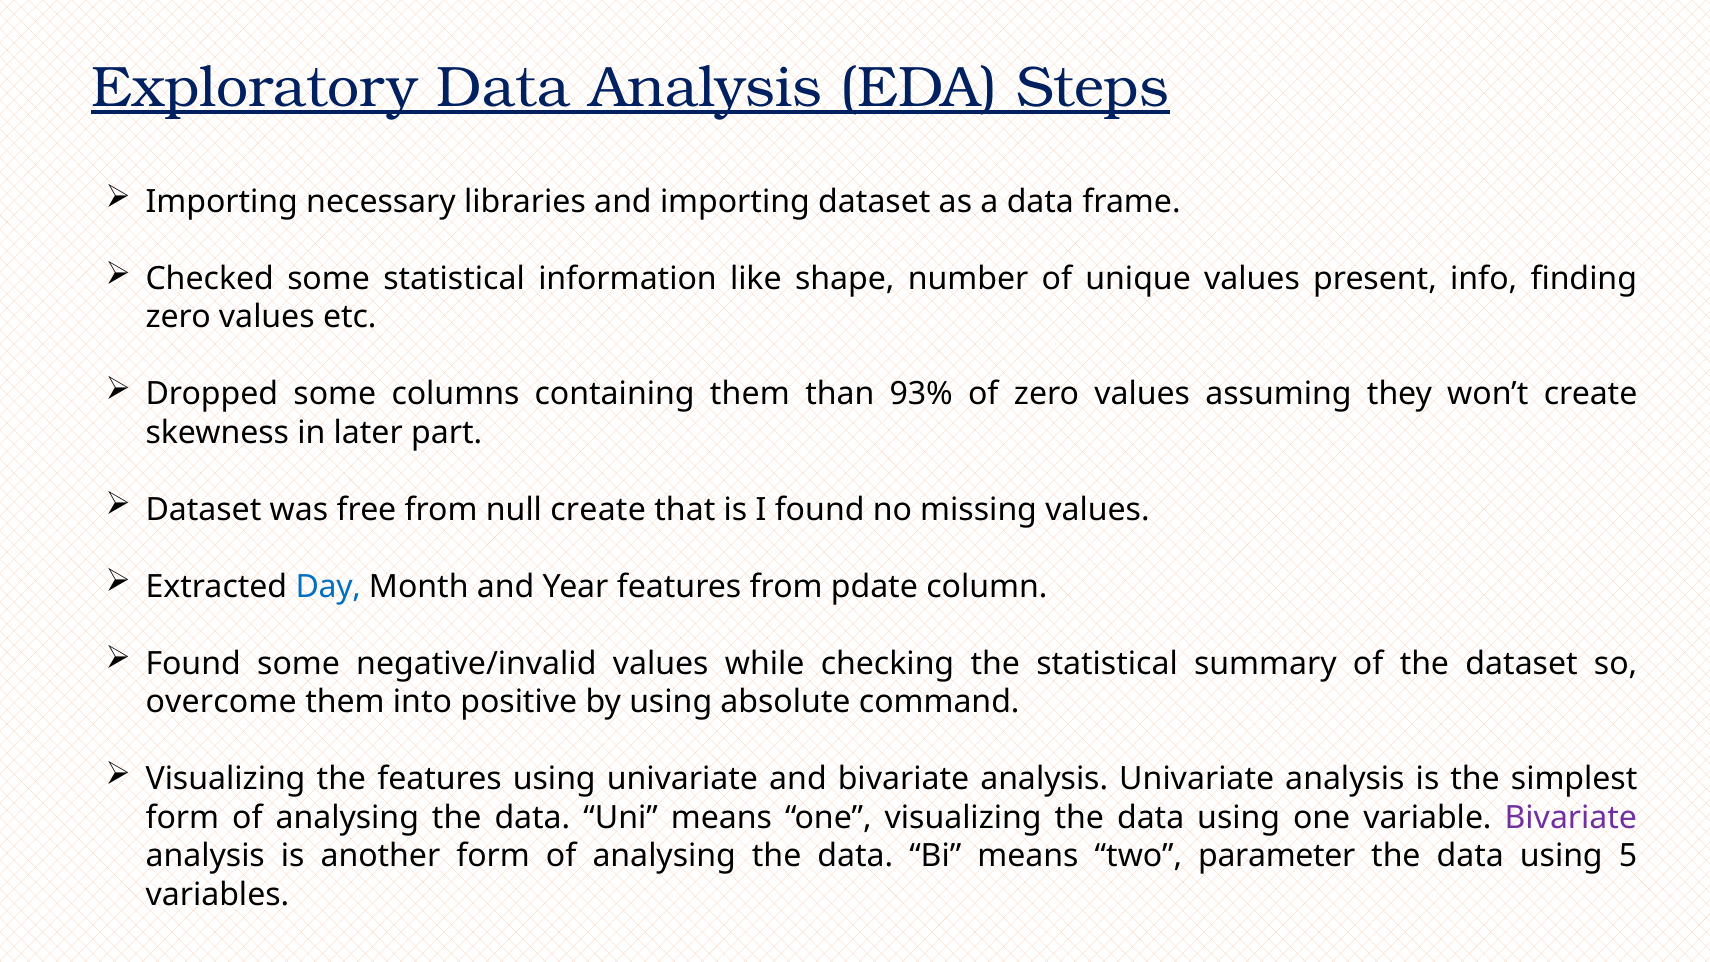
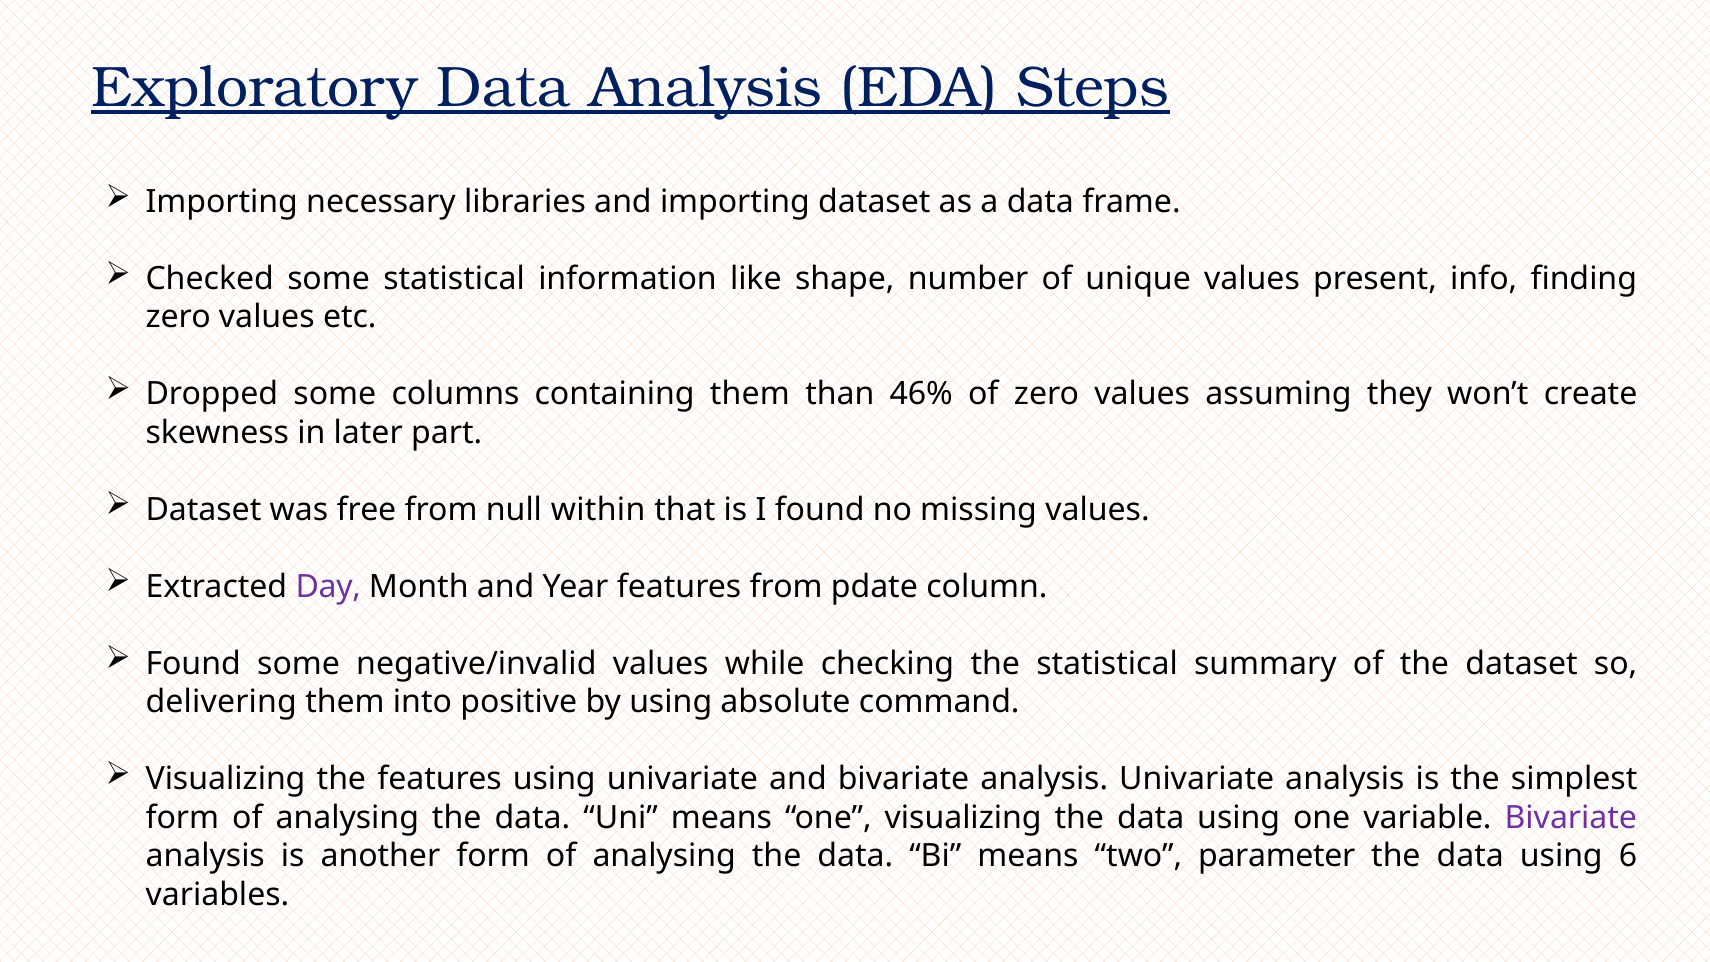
93%: 93% -> 46% (921, 394)
null create: create -> within (598, 510)
Day colour: blue -> purple (328, 587)
overcome: overcome -> delivering (221, 702)
5: 5 -> 6 (1628, 856)
